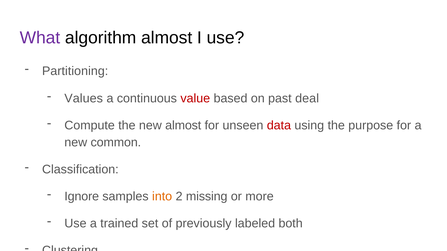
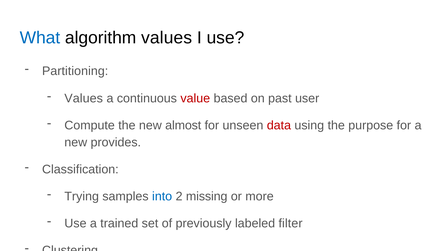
What colour: purple -> blue (40, 38)
algorithm almost: almost -> values (167, 38)
deal: deal -> user (307, 98)
new common: common -> provides (116, 143)
Ignore: Ignore -> Trying (82, 197)
into colour: orange -> blue (162, 197)
both: both -> filter (291, 224)
